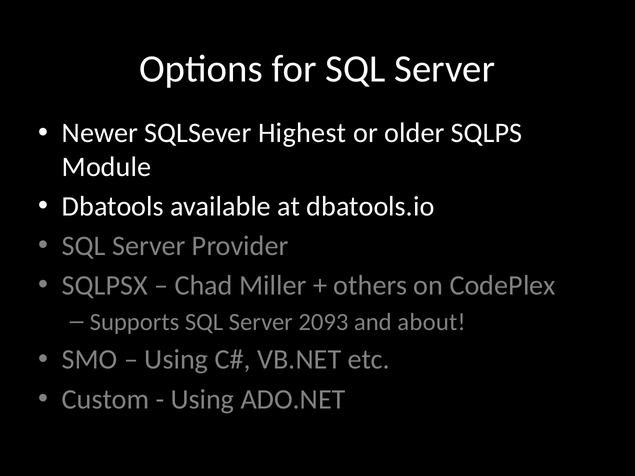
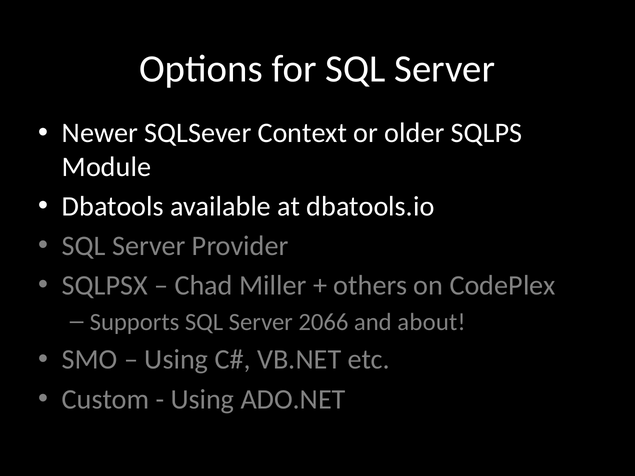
Highest: Highest -> Context (302, 133)
2093: 2093 -> 2066 (323, 322)
